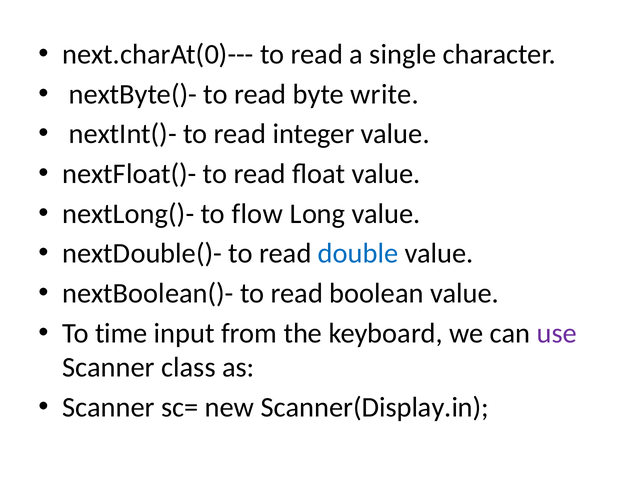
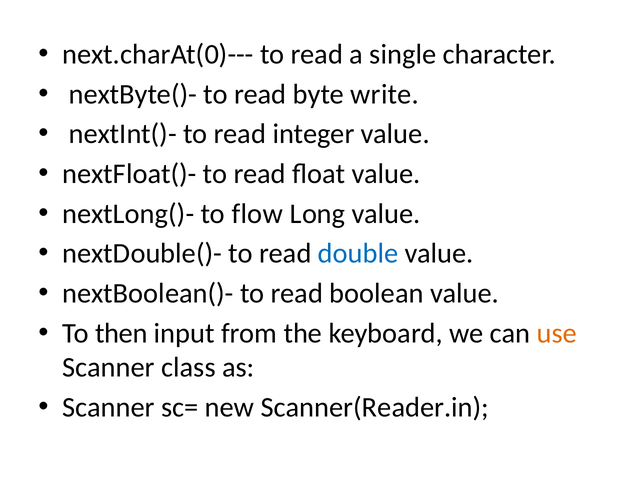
time: time -> then (121, 333)
use colour: purple -> orange (557, 333)
Scanner(Display.in: Scanner(Display.in -> Scanner(Reader.in (375, 407)
